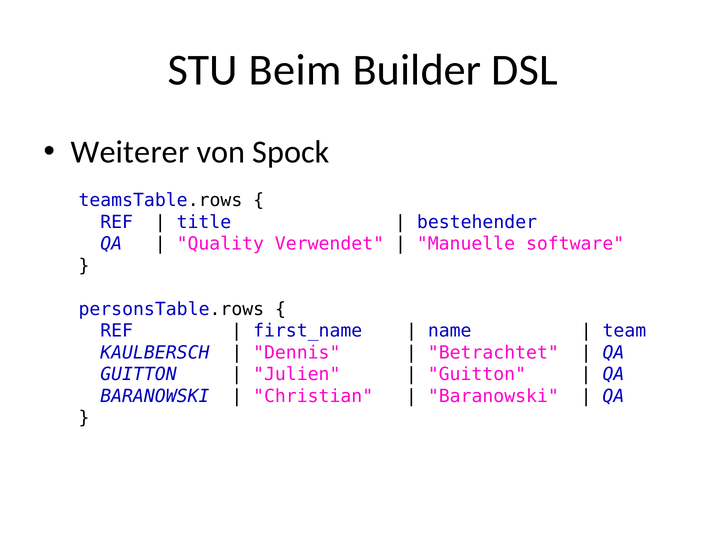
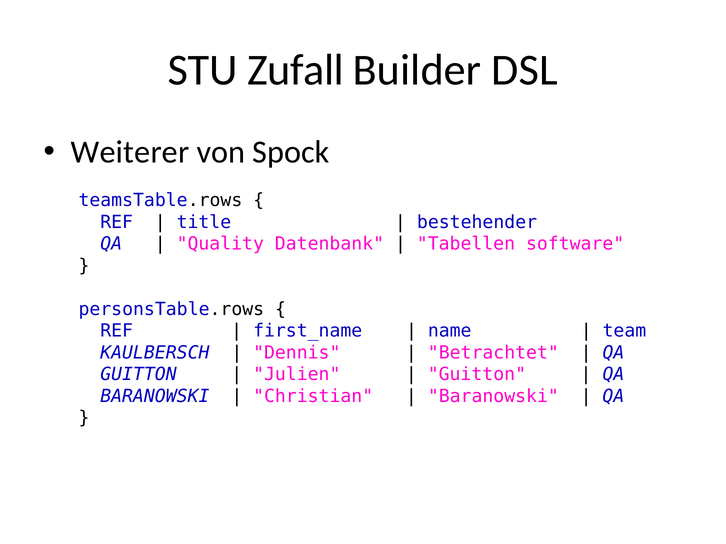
Beim: Beim -> Zufall (296, 70)
Verwendet: Verwendet -> Datenbank (329, 244)
Manuelle: Manuelle -> Tabellen (466, 244)
